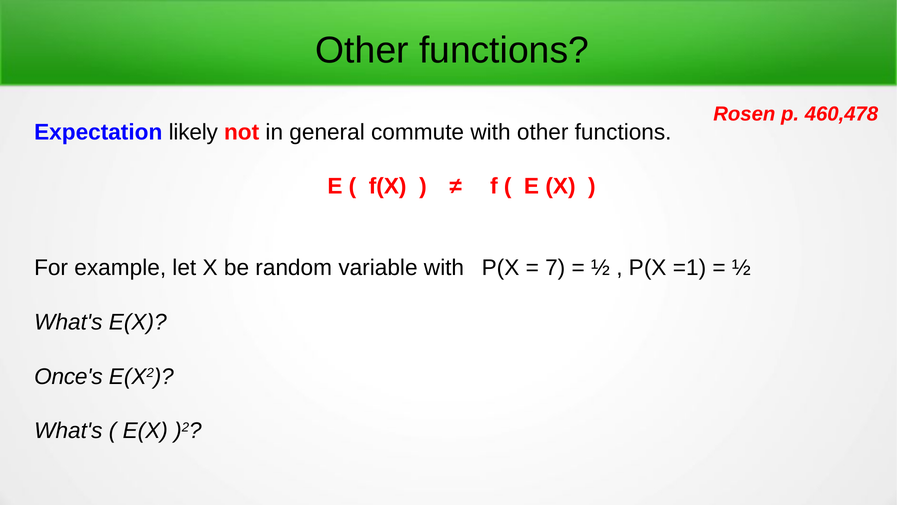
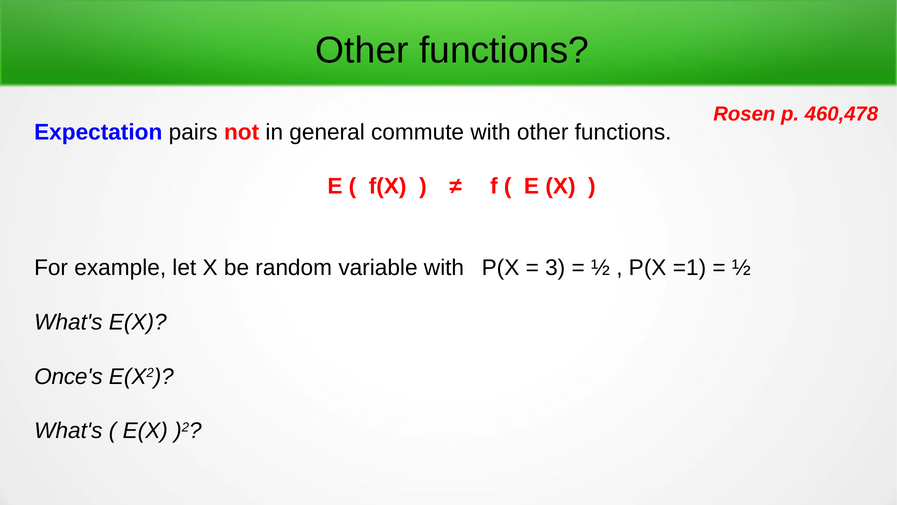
likely: likely -> pairs (193, 132)
7: 7 -> 3 (555, 268)
